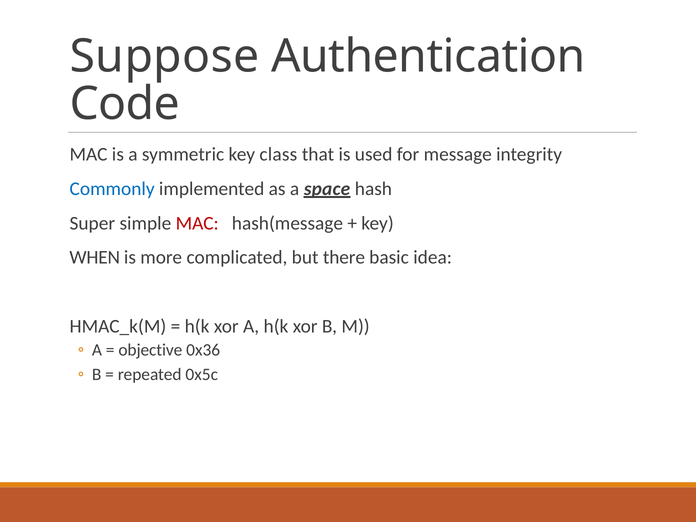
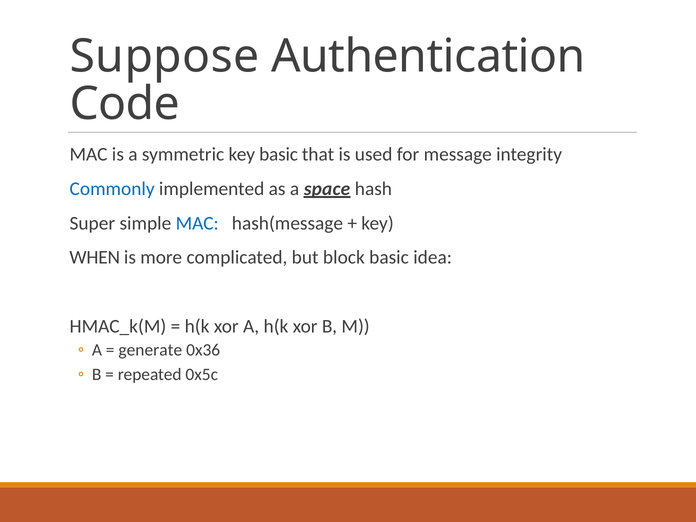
key class: class -> basic (279, 154)
MAC colour: red -> blue (197, 223)
there: there -> block (344, 258)
objective: objective -> generate (150, 350)
